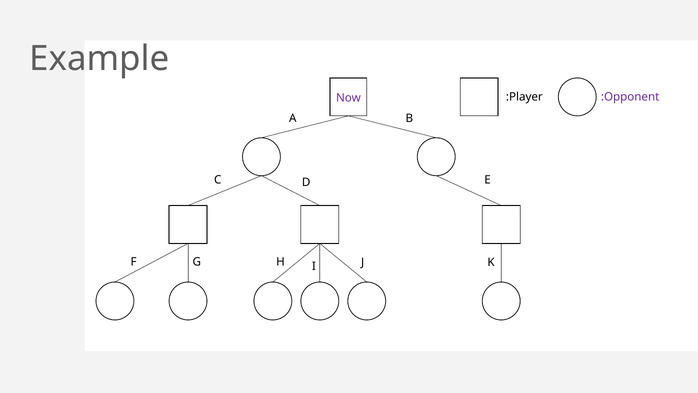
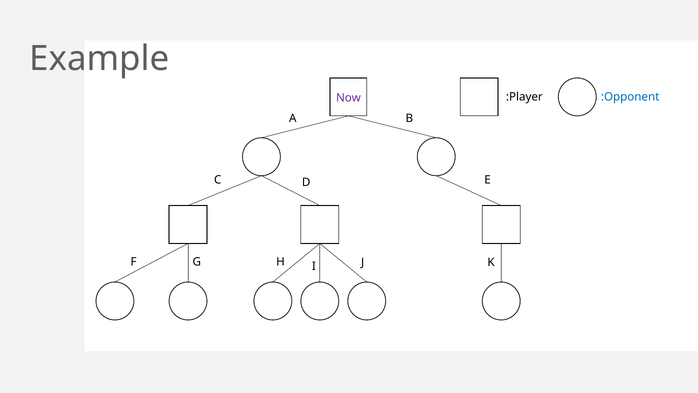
:Opponent colour: purple -> blue (630, 97)
